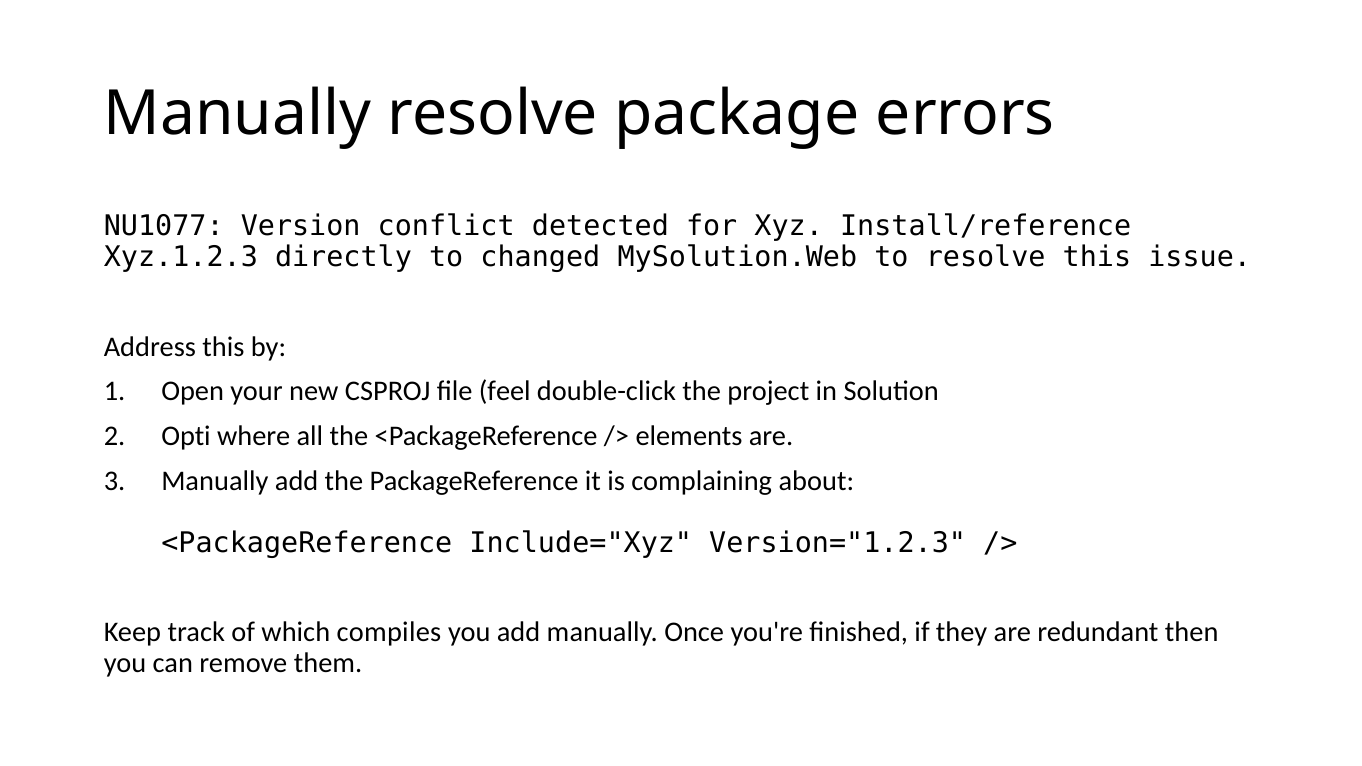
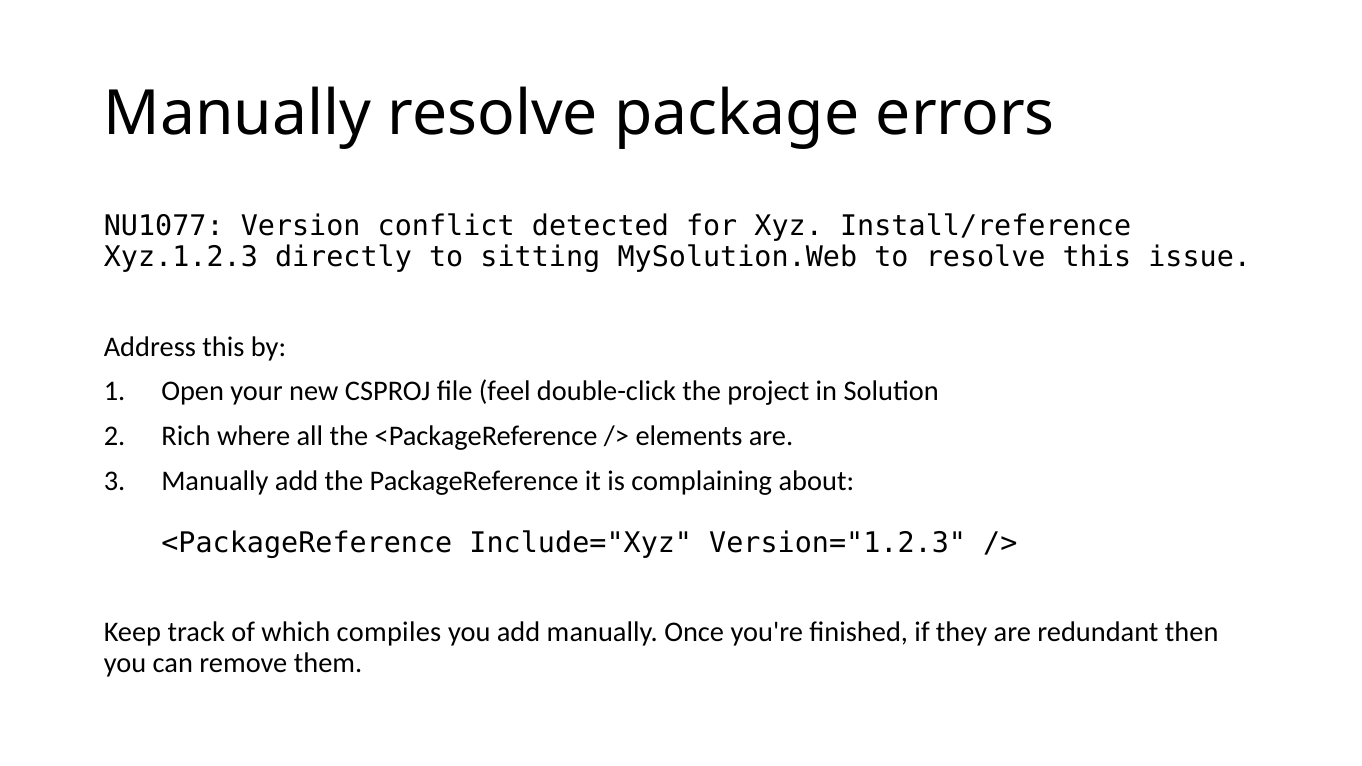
changed: changed -> sitting (540, 257)
Opti: Opti -> Rich (186, 436)
